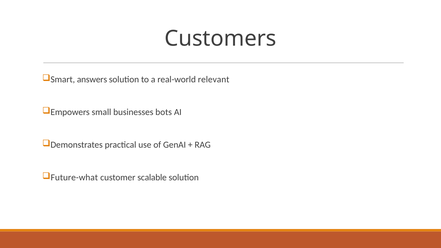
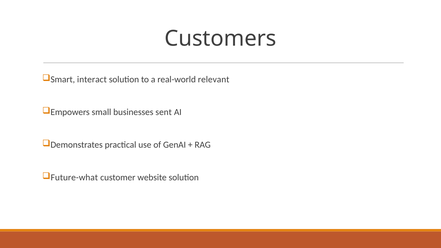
answers: answers -> interact (92, 80)
bots: bots -> sent (164, 112)
scalable: scalable -> website (152, 178)
